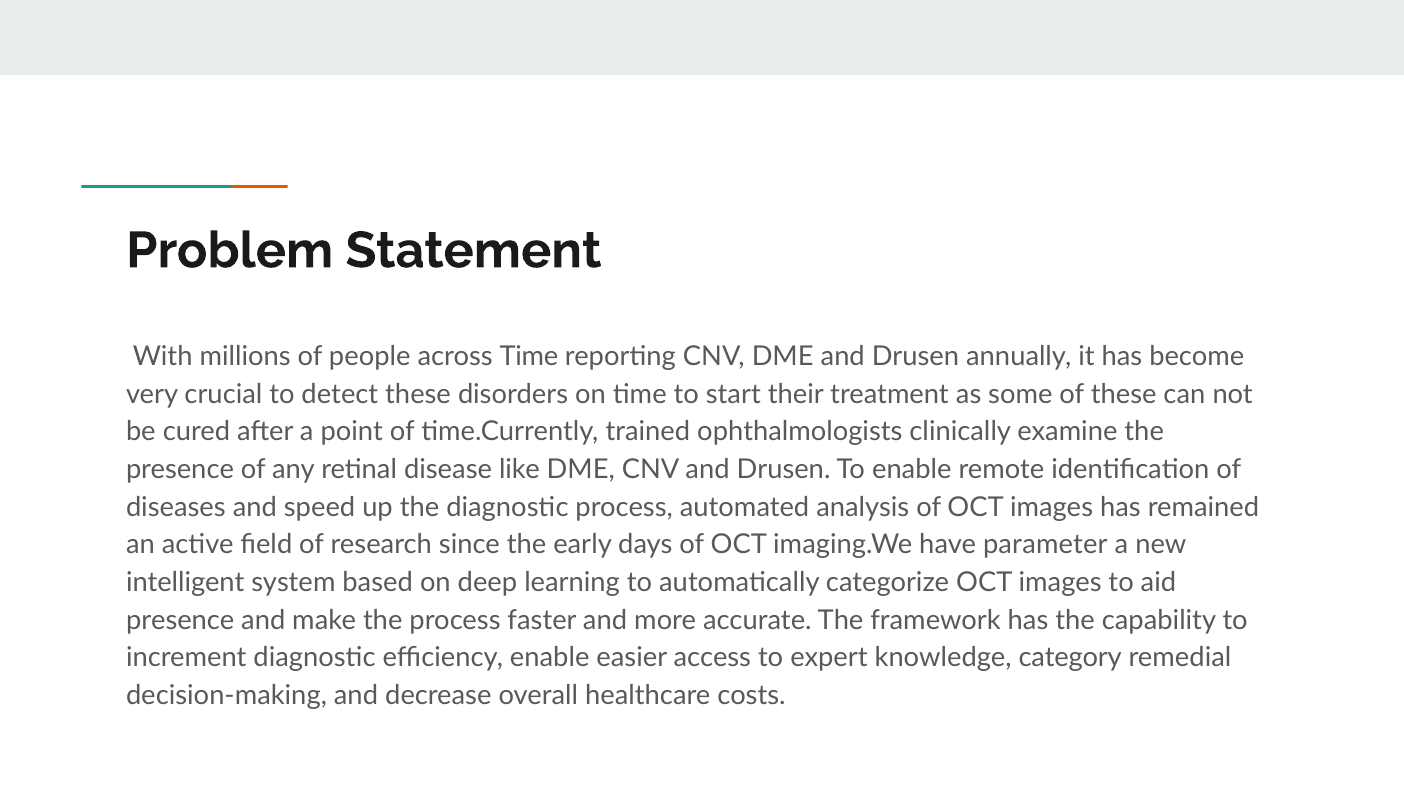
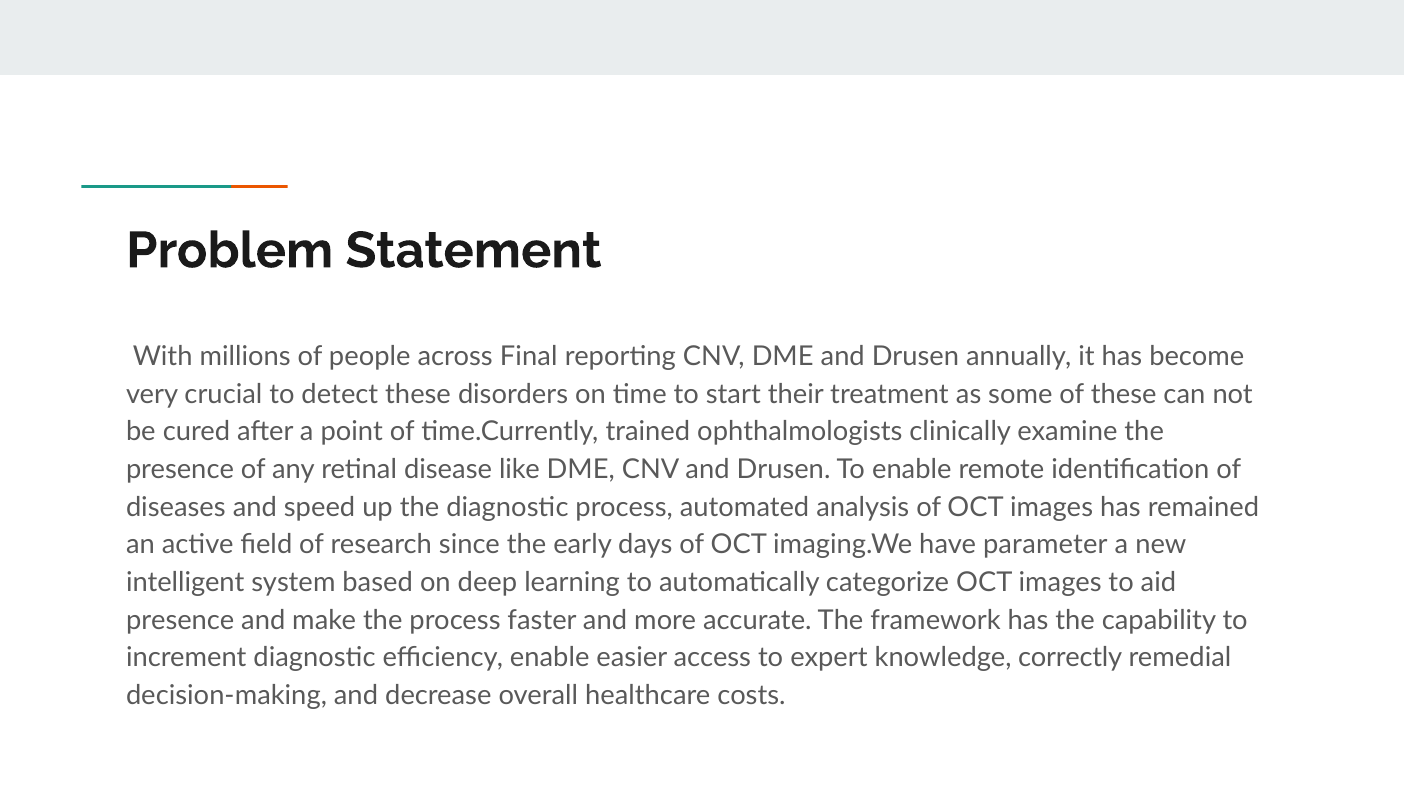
across Time: Time -> Final (529, 356)
category: category -> correctly (1070, 658)
